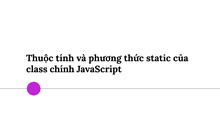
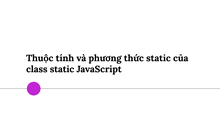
class chính: chính -> static (62, 69)
